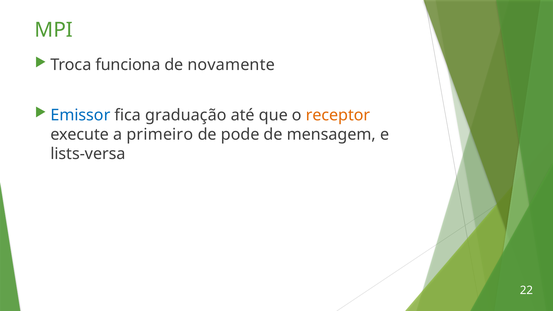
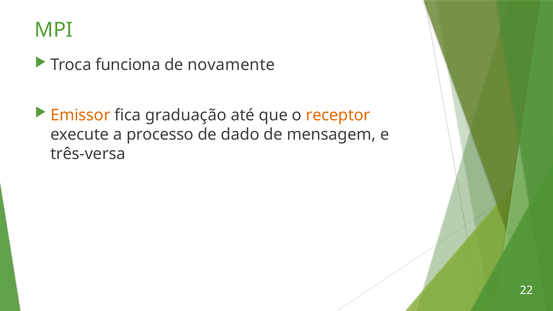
Emissor colour: blue -> orange (80, 115)
primeiro: primeiro -> processo (160, 134)
pode: pode -> dado (240, 134)
lists-versa: lists-versa -> três-versa (88, 154)
